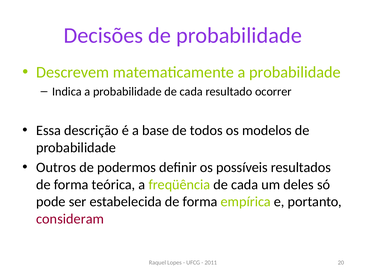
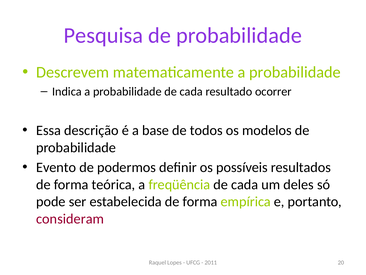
Decisões: Decisões -> Pesquisa (103, 35)
Outros: Outros -> Evento (56, 167)
